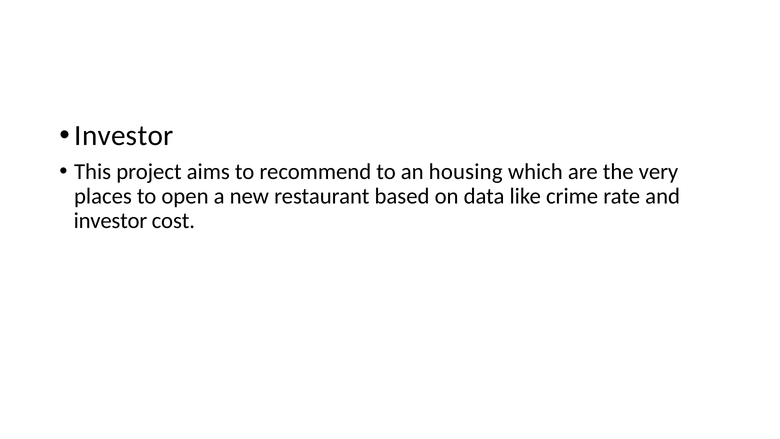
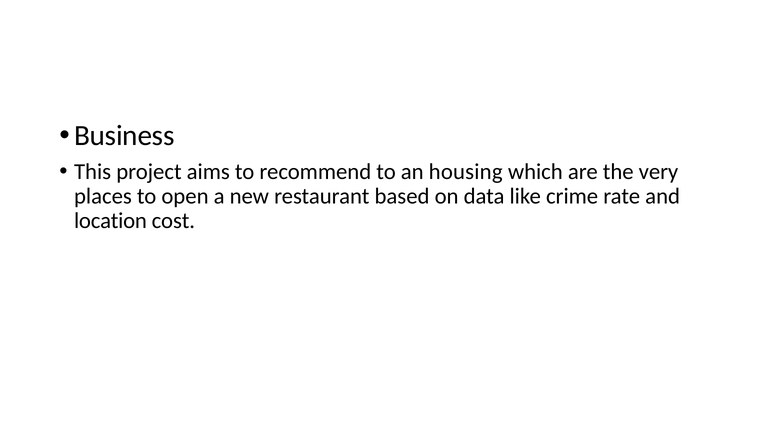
Investor: Investor -> Business (124, 135)
investor: investor -> location (110, 221)
